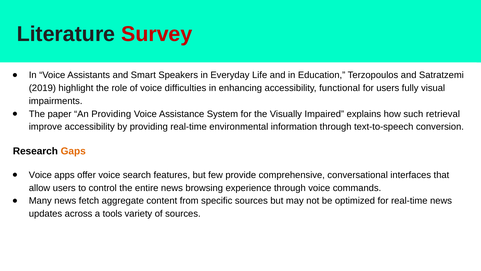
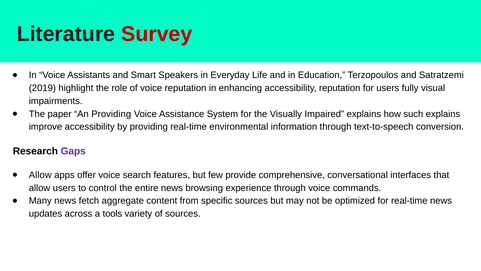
voice difficulties: difficulties -> reputation (186, 88)
accessibility functional: functional -> reputation (340, 88)
such retrieval: retrieval -> explains (443, 114)
Gaps colour: orange -> purple (73, 151)
Voice: Voice -> Allow (40, 175)
